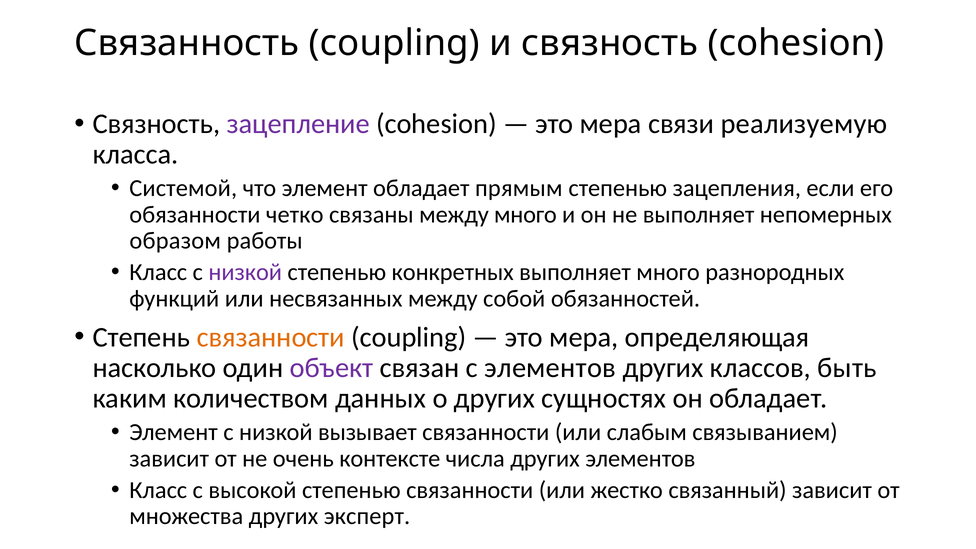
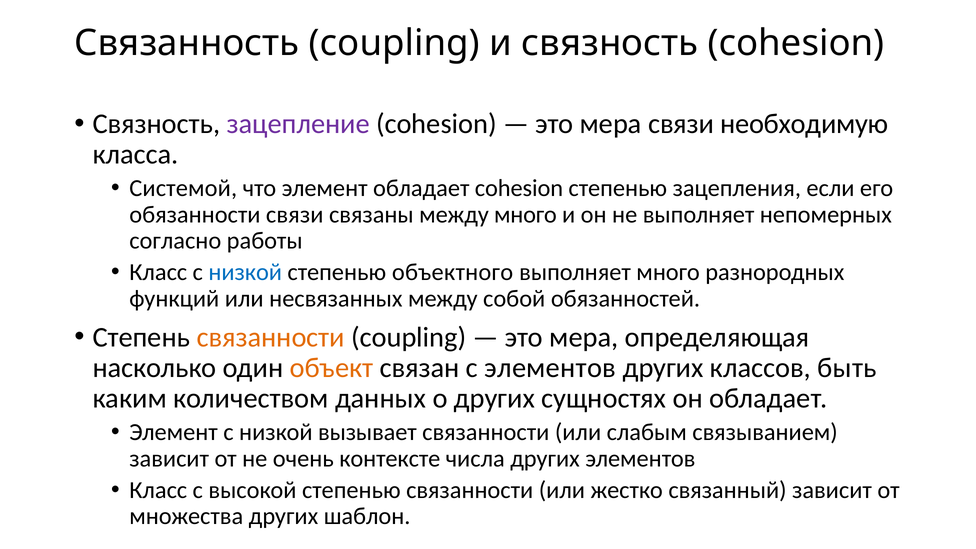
реализуемую: реализуемую -> необходимую (804, 124)
обладает прямым: прямым -> cohesion (519, 188)
обязанности четко: четко -> связи (295, 214)
образом: образом -> согласно (175, 241)
низкой colour: purple -> blue (245, 272)
конкретных: конкретных -> объектного (453, 272)
объект colour: purple -> orange (332, 368)
эксперт: эксперт -> шаблон (367, 516)
